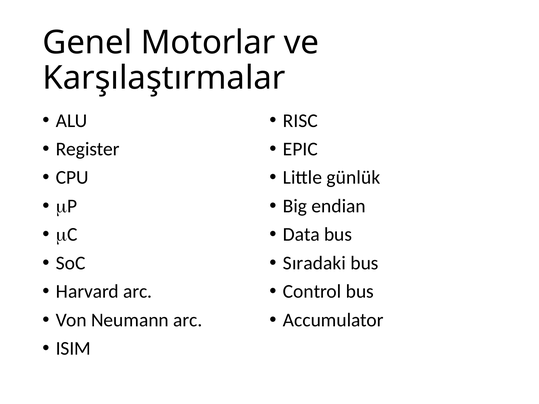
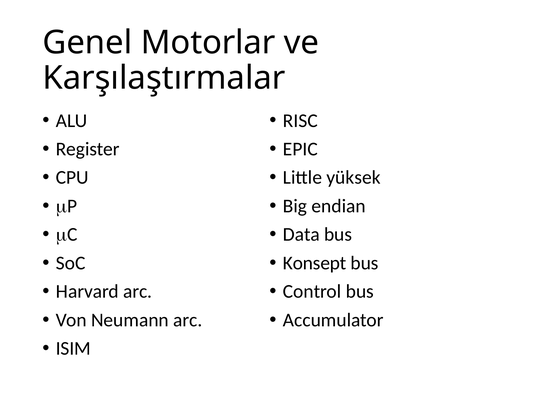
günlük: günlük -> yüksek (354, 178)
Sıradaki: Sıradaki -> Konsept (315, 263)
